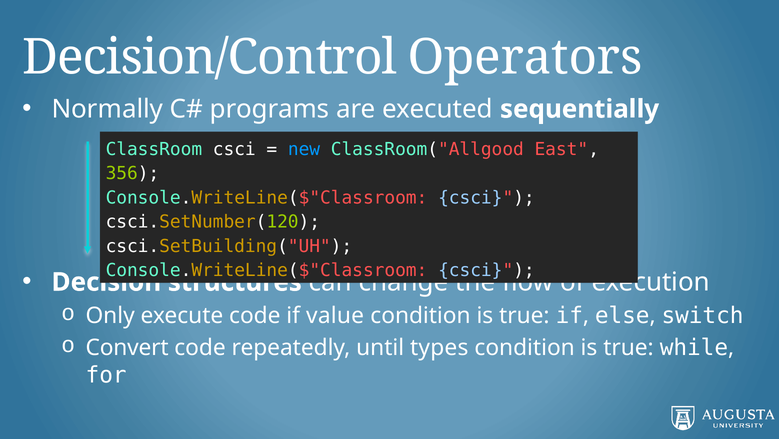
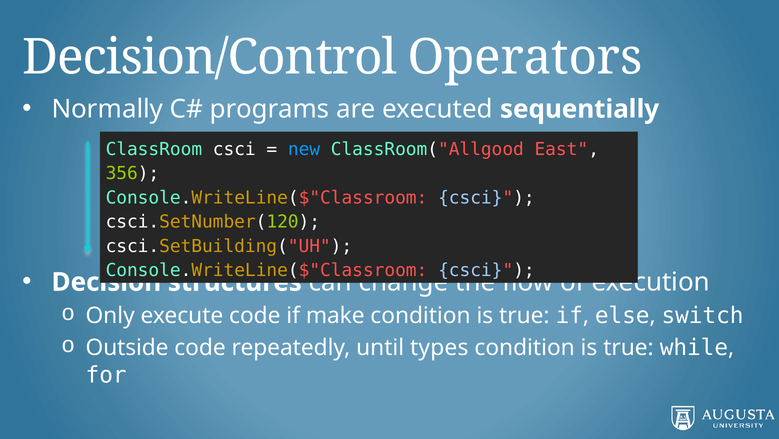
value: value -> make (335, 315)
Convert: Convert -> Outside (127, 347)
